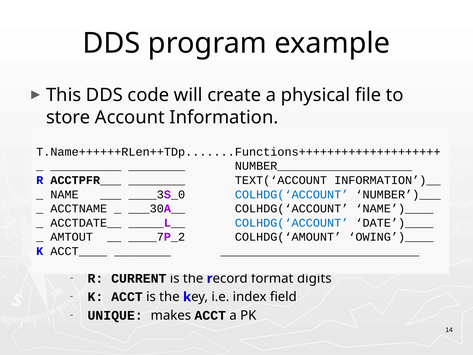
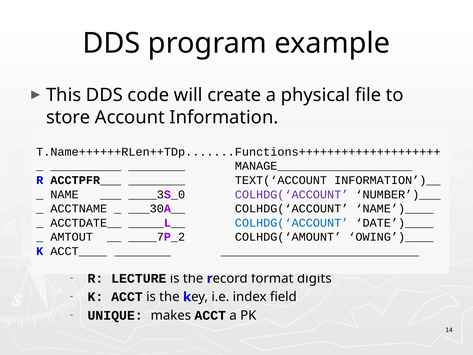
NUMBER___________________: NUMBER___________________ -> MANAGE___________________ (324, 166)
COLHDG(‘ACCOUNT colour: blue -> purple (292, 194)
CURRENT: CURRENT -> LECTURE (139, 278)
